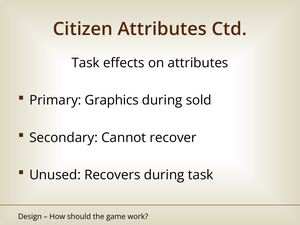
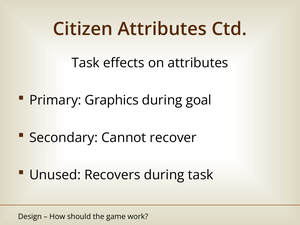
sold: sold -> goal (199, 100)
